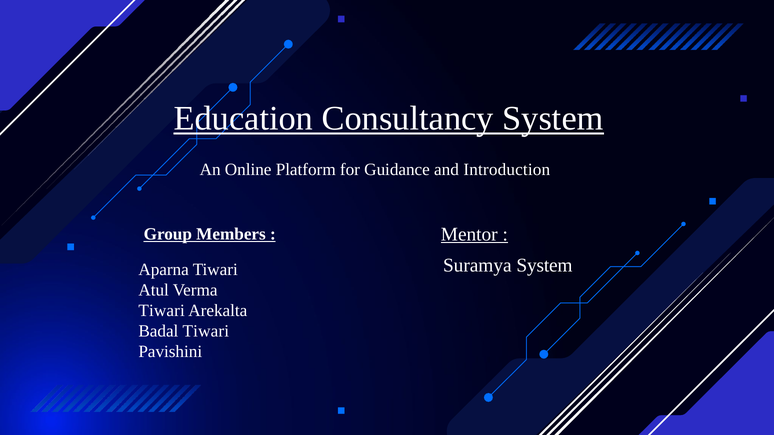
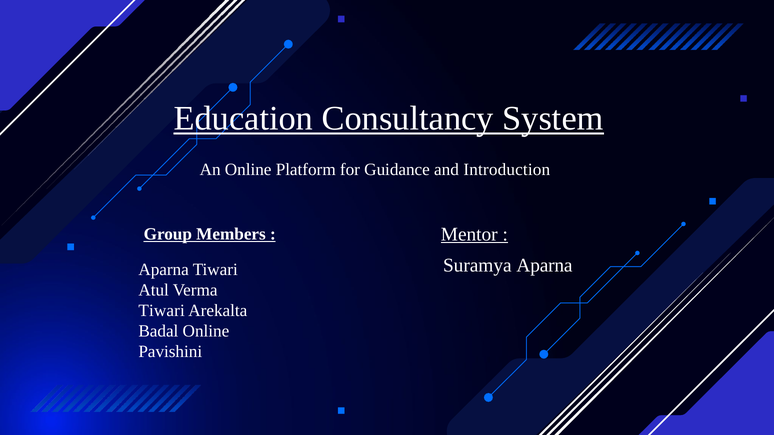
Suramya System: System -> Aparna (544, 266)
Badal Tiwari: Tiwari -> Online (206, 331)
